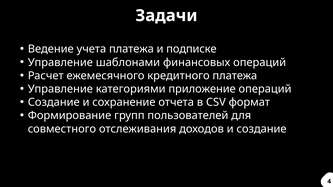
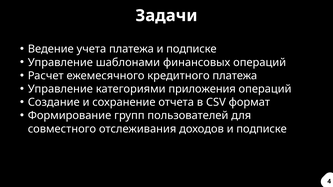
приложение: приложение -> приложения (202, 89)
доходов и создание: создание -> подписке (262, 129)
